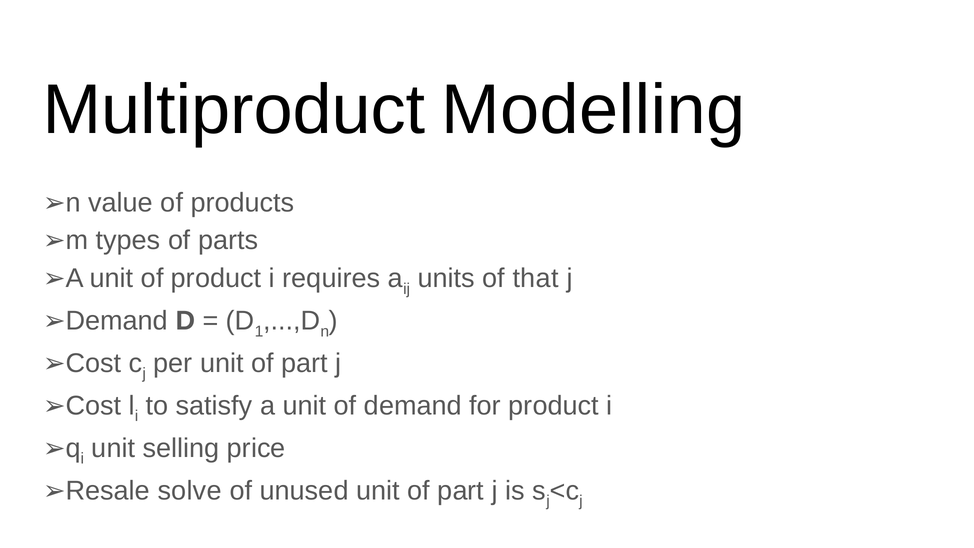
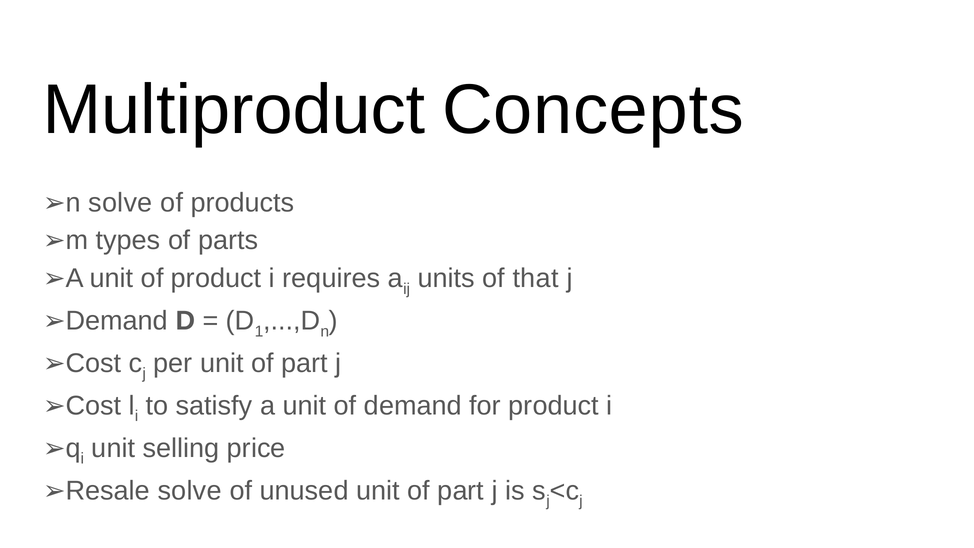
Modelling: Modelling -> Concepts (593, 110)
➢n value: value -> solve (120, 203)
